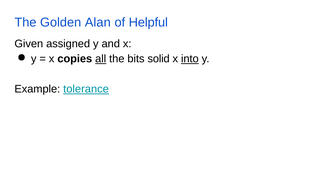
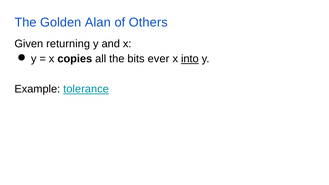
Helpful: Helpful -> Others (148, 22)
assigned: assigned -> returning (68, 44)
all underline: present -> none (101, 59)
solid: solid -> ever (158, 59)
